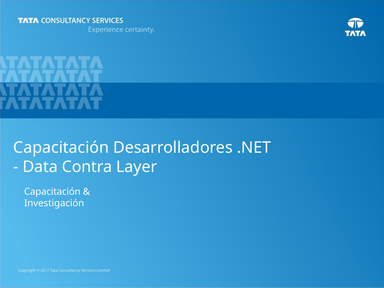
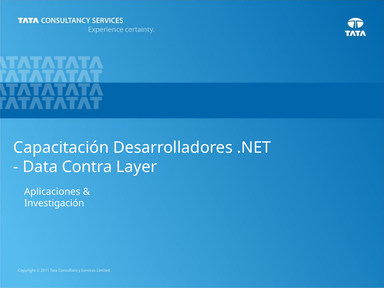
Capacitación: Capacitación -> Aplicaciones (52, 192)
